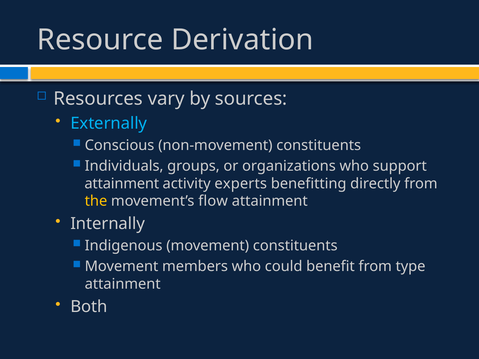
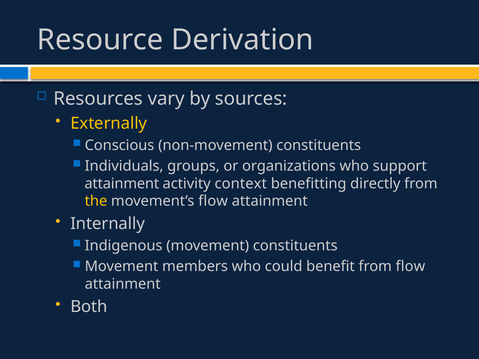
Externally colour: light blue -> yellow (109, 123)
experts: experts -> context (241, 184)
from type: type -> flow (410, 267)
